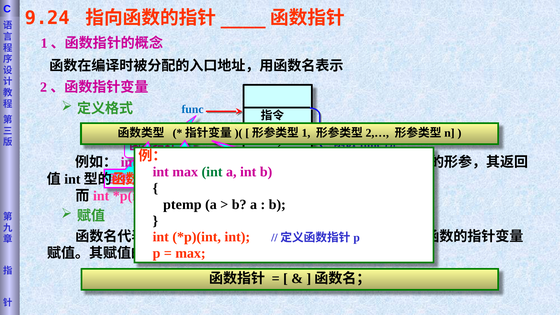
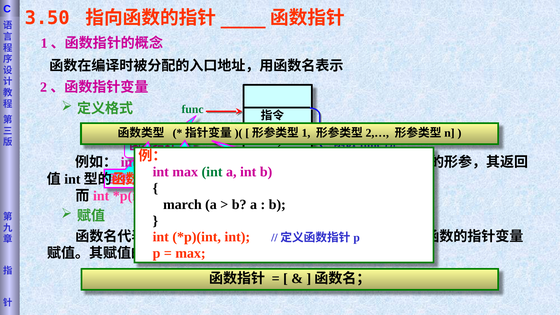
9.24: 9.24 -> 3.50 (47, 18)
func colour: blue -> green (193, 109)
ptemp: ptemp -> march (182, 204)
